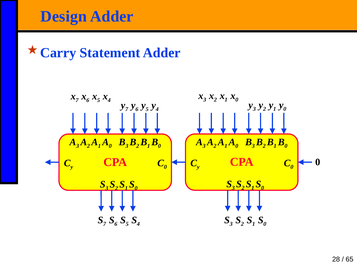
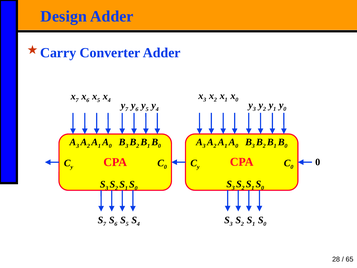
Statement: Statement -> Converter (110, 53)
